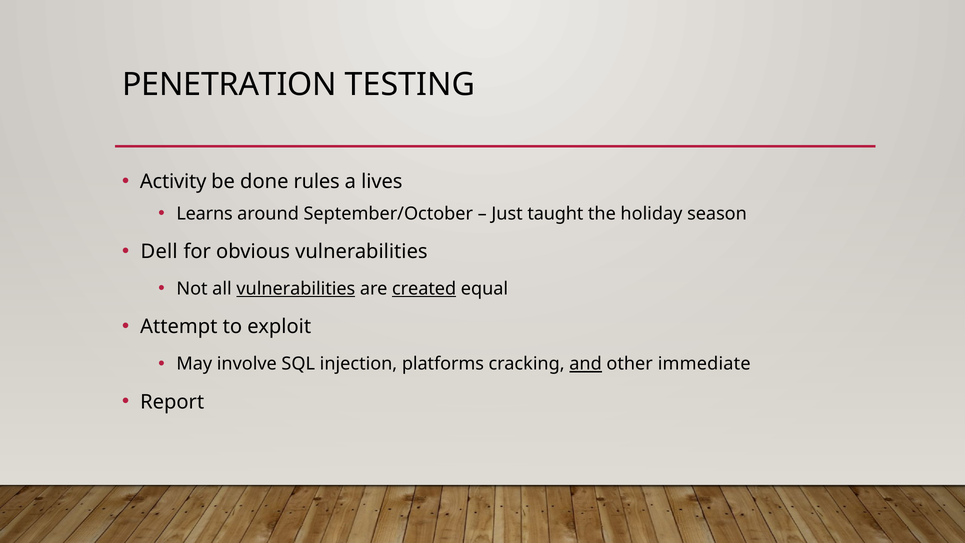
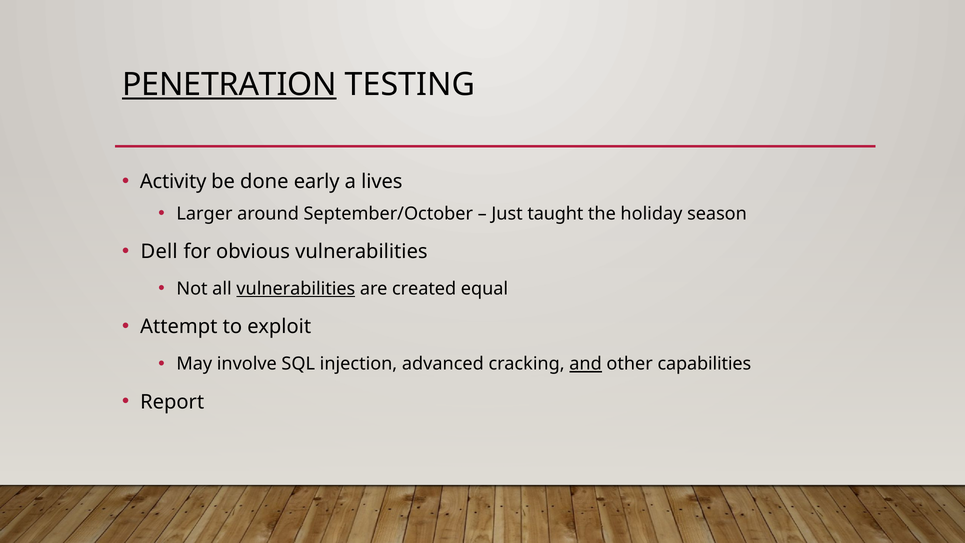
PENETRATION underline: none -> present (229, 84)
rules: rules -> early (317, 181)
Learns: Learns -> Larger (204, 214)
created underline: present -> none (424, 289)
platforms: platforms -> advanced (443, 364)
immediate: immediate -> capabilities (704, 364)
